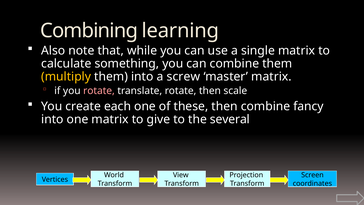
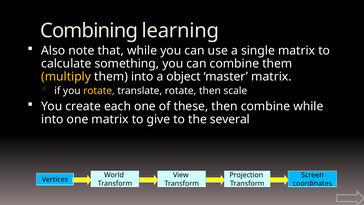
screw: screw -> object (183, 77)
rotate colour: pink -> yellow (99, 91)
combine fancy: fancy -> while (308, 106)
